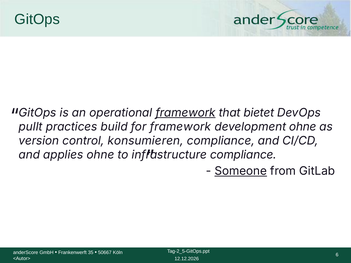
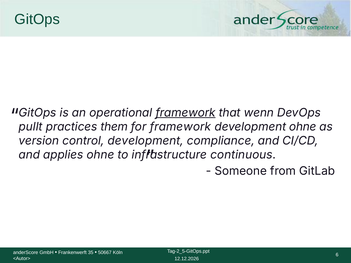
bietet: bietet -> wenn (259, 113)
build: build -> them (114, 127)
control konsumieren: konsumieren -> development (146, 141)
compliance: compliance -> continuous (243, 155)
Someone underline: present -> none (241, 171)
